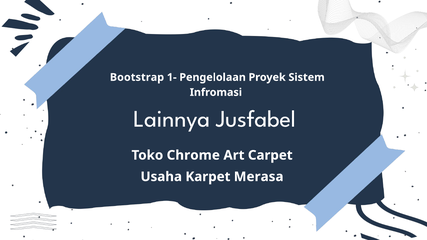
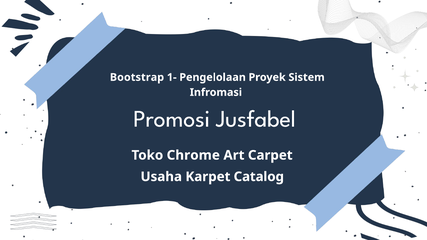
Lainnya: Lainnya -> Promosi (172, 119)
Merasa: Merasa -> Catalog (259, 177)
